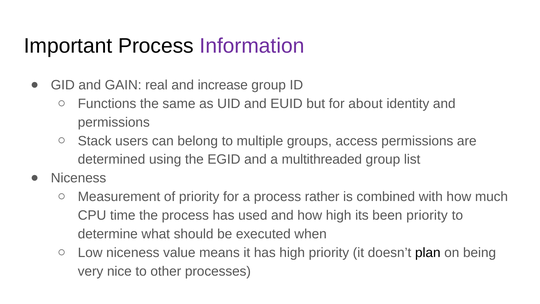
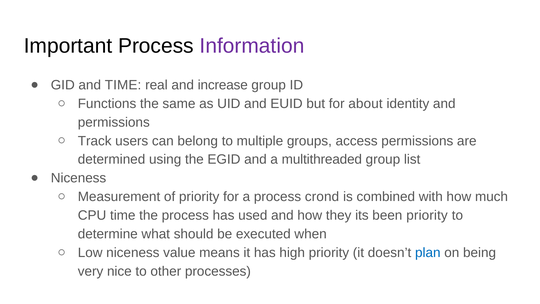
and GAIN: GAIN -> TIME (123, 85)
Stack: Stack -> Track (95, 141)
rather: rather -> crond (322, 197)
how high: high -> they (339, 215)
plan colour: black -> blue (428, 253)
